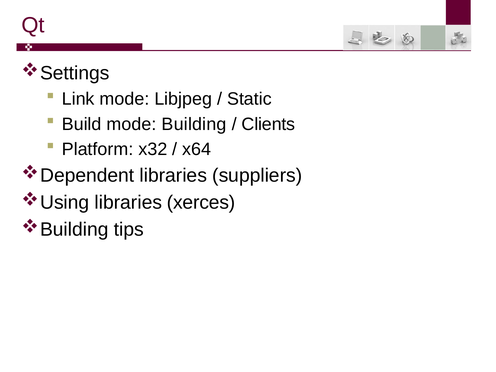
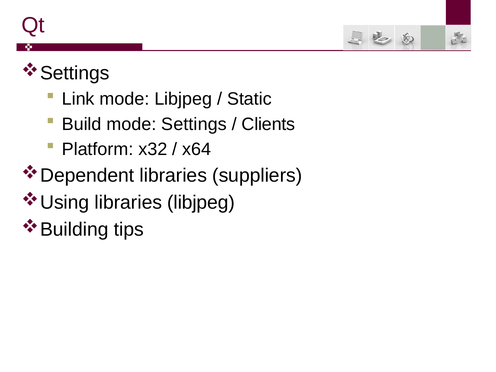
Building: Building -> Settings (194, 124)
libraries xerces: xerces -> libjpeg (201, 203)
